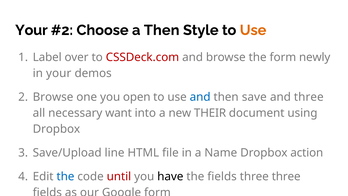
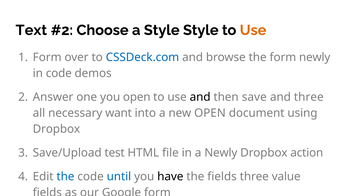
Your: Your -> Text (31, 30)
a Then: Then -> Style (162, 30)
Label: Label -> Form (47, 57)
CSSDeck.com colour: red -> blue (142, 57)
in your: your -> code (59, 73)
2 Browse: Browse -> Answer (53, 97)
and colour: blue -> black (200, 97)
new THEIR: THEIR -> OPEN (210, 113)
line: line -> test (115, 153)
a Name: Name -> Newly (221, 153)
until colour: red -> blue (119, 176)
three three: three -> value (286, 176)
